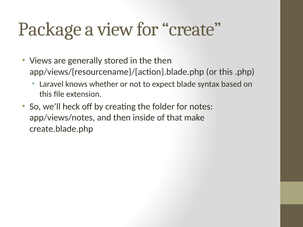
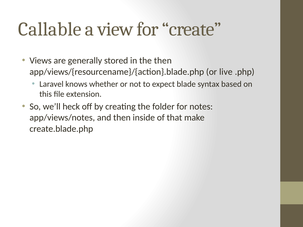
Package: Package -> Callable (50, 29)
or this: this -> live (226, 72)
